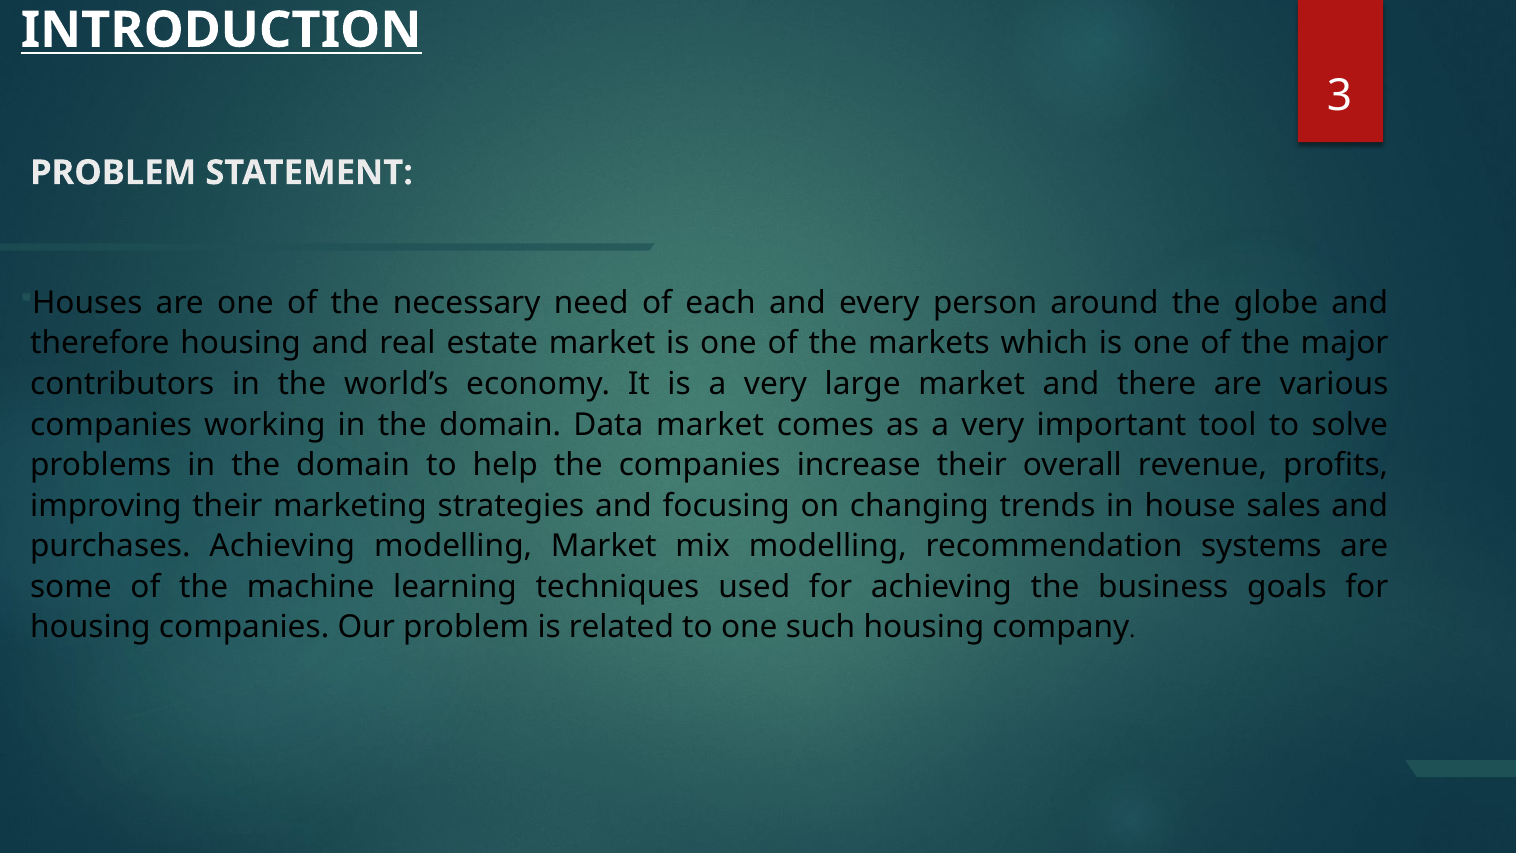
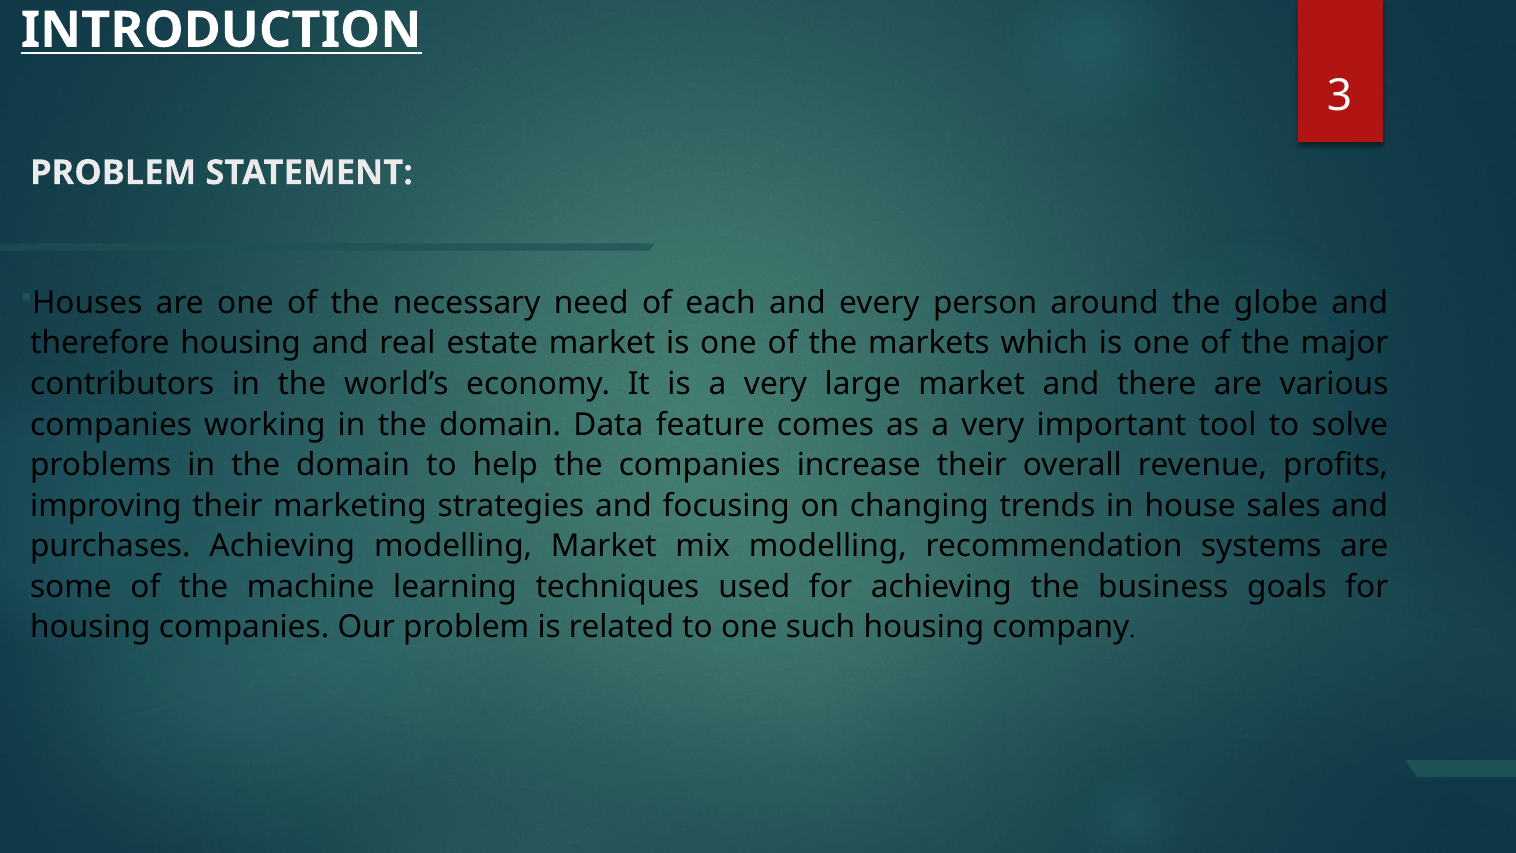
Data market: market -> feature (710, 425)
